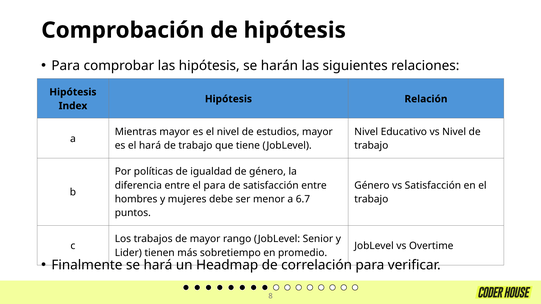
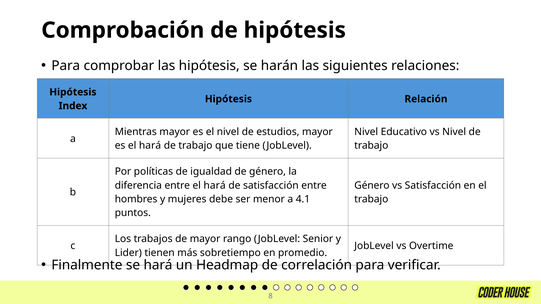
entre el para: para -> hará (215, 186)
6.7: 6.7 -> 4.1 (303, 199)
